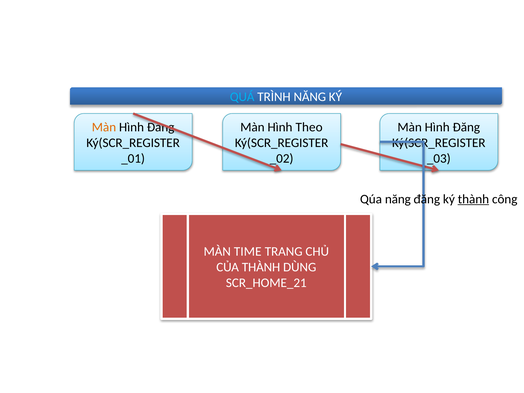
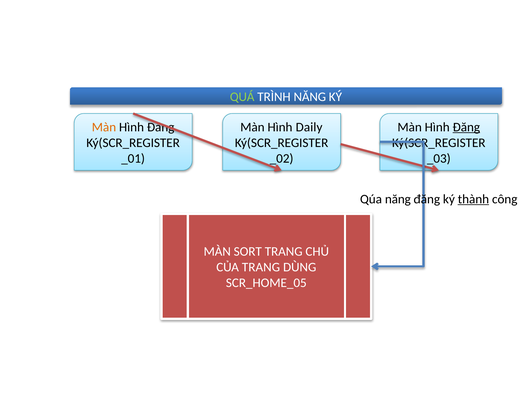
QUÁ colour: light blue -> light green (242, 97)
Theo: Theo -> Daily (309, 127)
Đăng underline: none -> present (466, 127)
TIME: TIME -> SORT (248, 252)
CỦA THÀNH: THÀNH -> TRANG (261, 267)
SCR_HOME_21: SCR_HOME_21 -> SCR_HOME_05 (266, 283)
